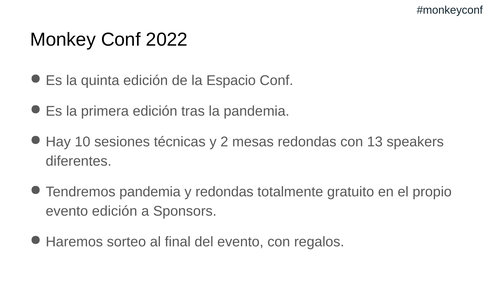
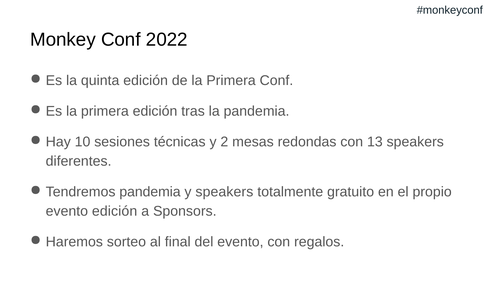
de la Espacio: Espacio -> Primera (231, 80)
y redondas: redondas -> speakers (224, 192)
